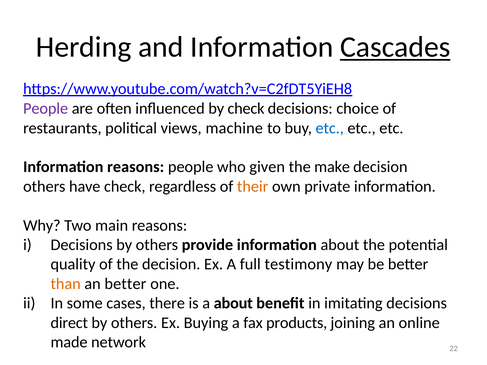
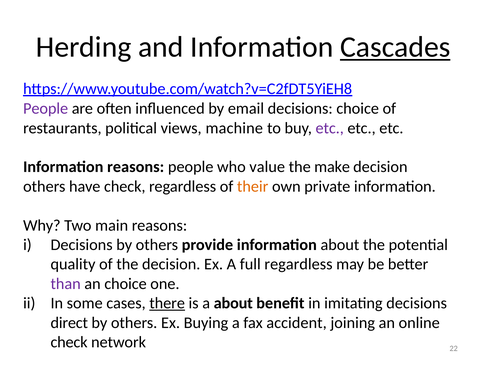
by check: check -> email (246, 109)
etc colour: blue -> purple (330, 128)
given: given -> value (267, 167)
full testimony: testimony -> regardless (298, 264)
than colour: orange -> purple (66, 284)
an better: better -> choice (126, 284)
there underline: none -> present (167, 303)
products: products -> accident (297, 323)
made: made -> check (69, 342)
